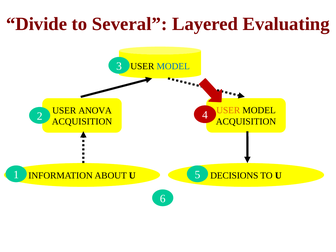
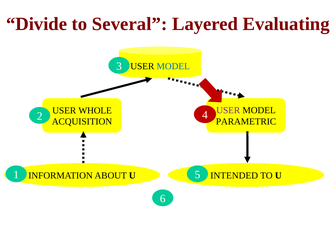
USER colour: orange -> purple (228, 110)
ANOVA: ANOVA -> WHOLE (95, 110)
ACQUISITION: ACQUISITION -> PARAMETRIC (246, 122)
DECISIONS: DECISIONS -> INTENDED (234, 176)
